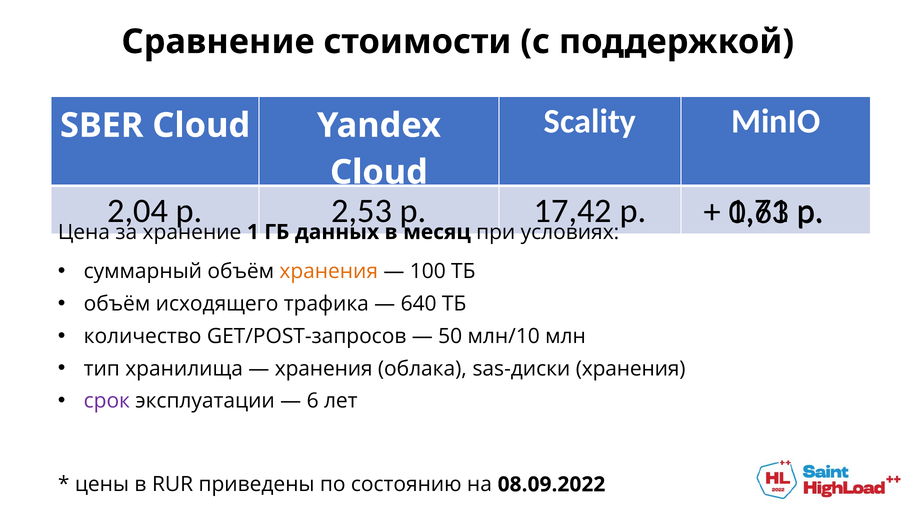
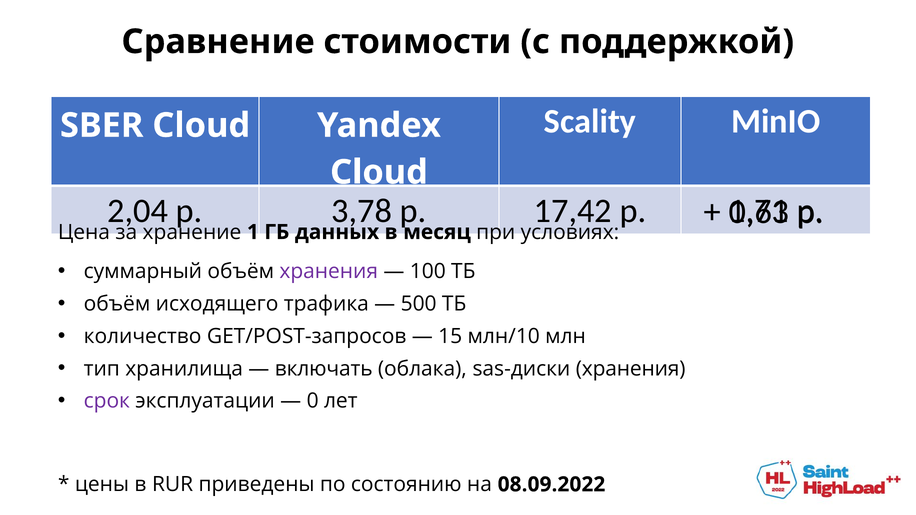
2,53: 2,53 -> 3,78 (362, 211)
хранения colour: orange -> purple (329, 272)
640: 640 -> 500 (419, 304)
50: 50 -> 15 (450, 336)
хранения: хранения -> включать (324, 369)
6: 6 -> 0 (313, 401)
